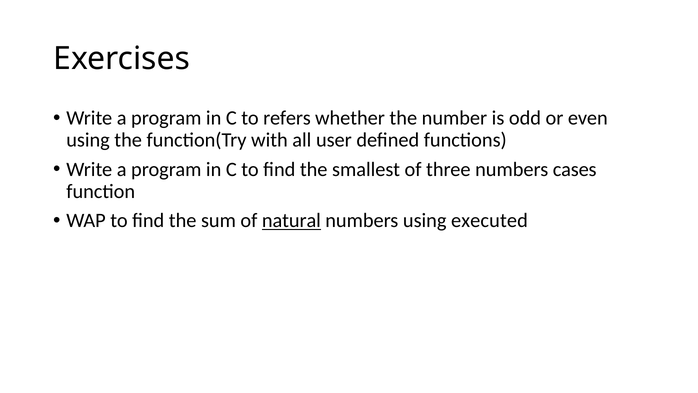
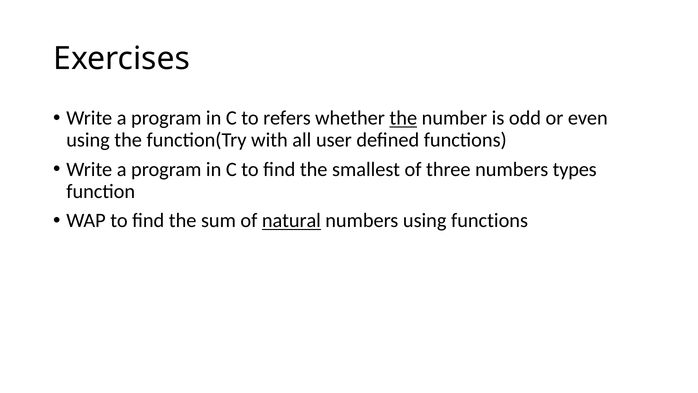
the underline: none -> present (403, 118)
cases: cases -> types (575, 169)
using executed: executed -> functions (490, 221)
